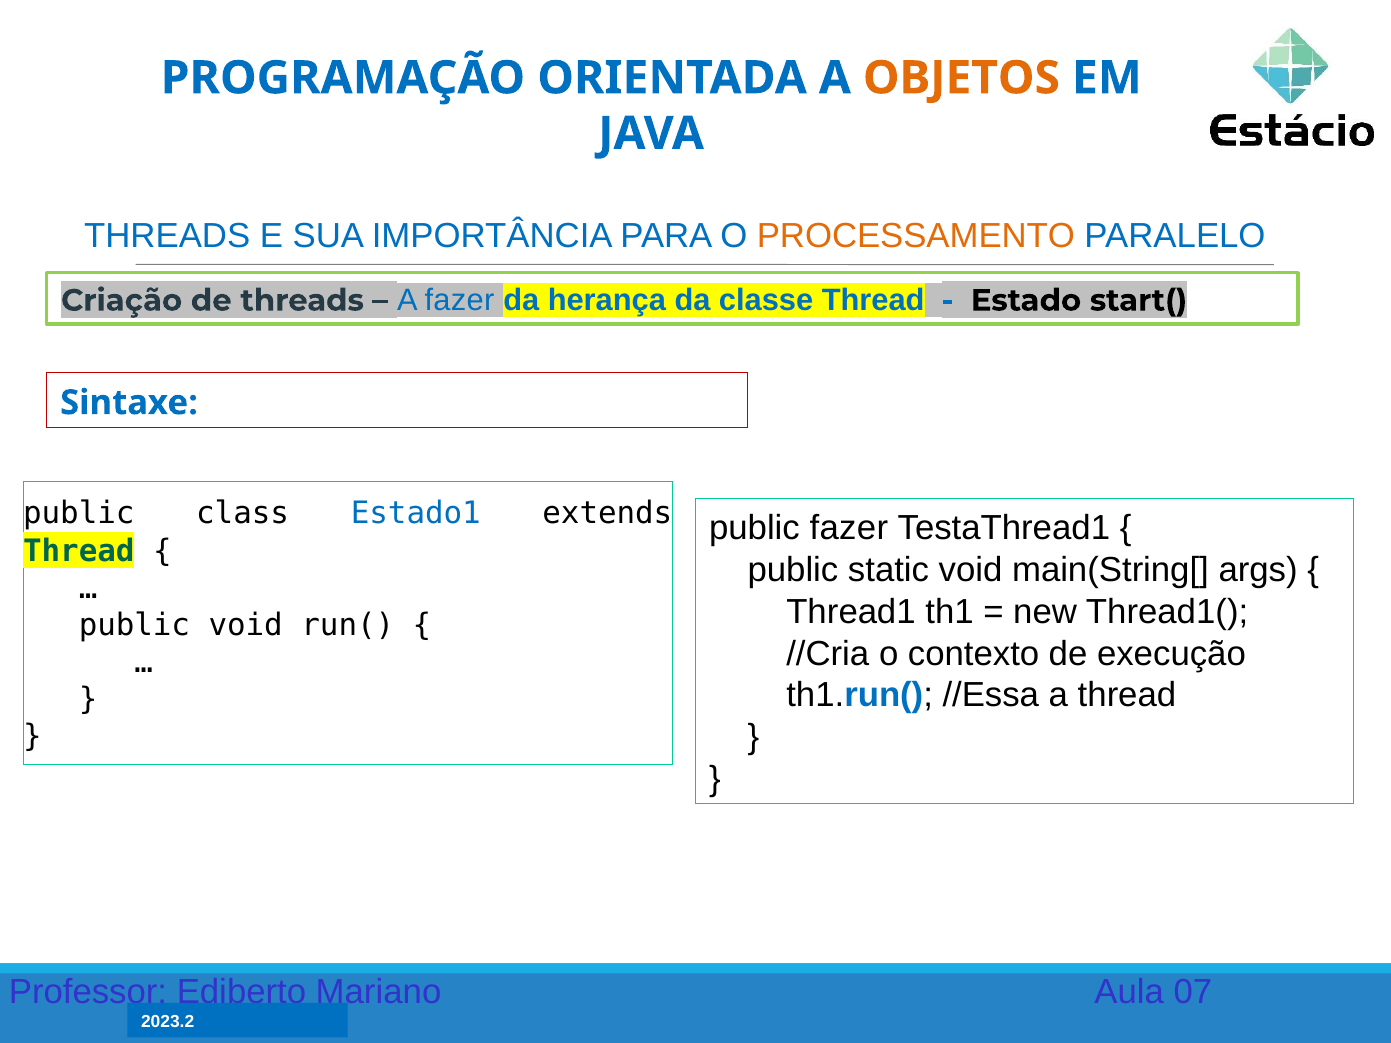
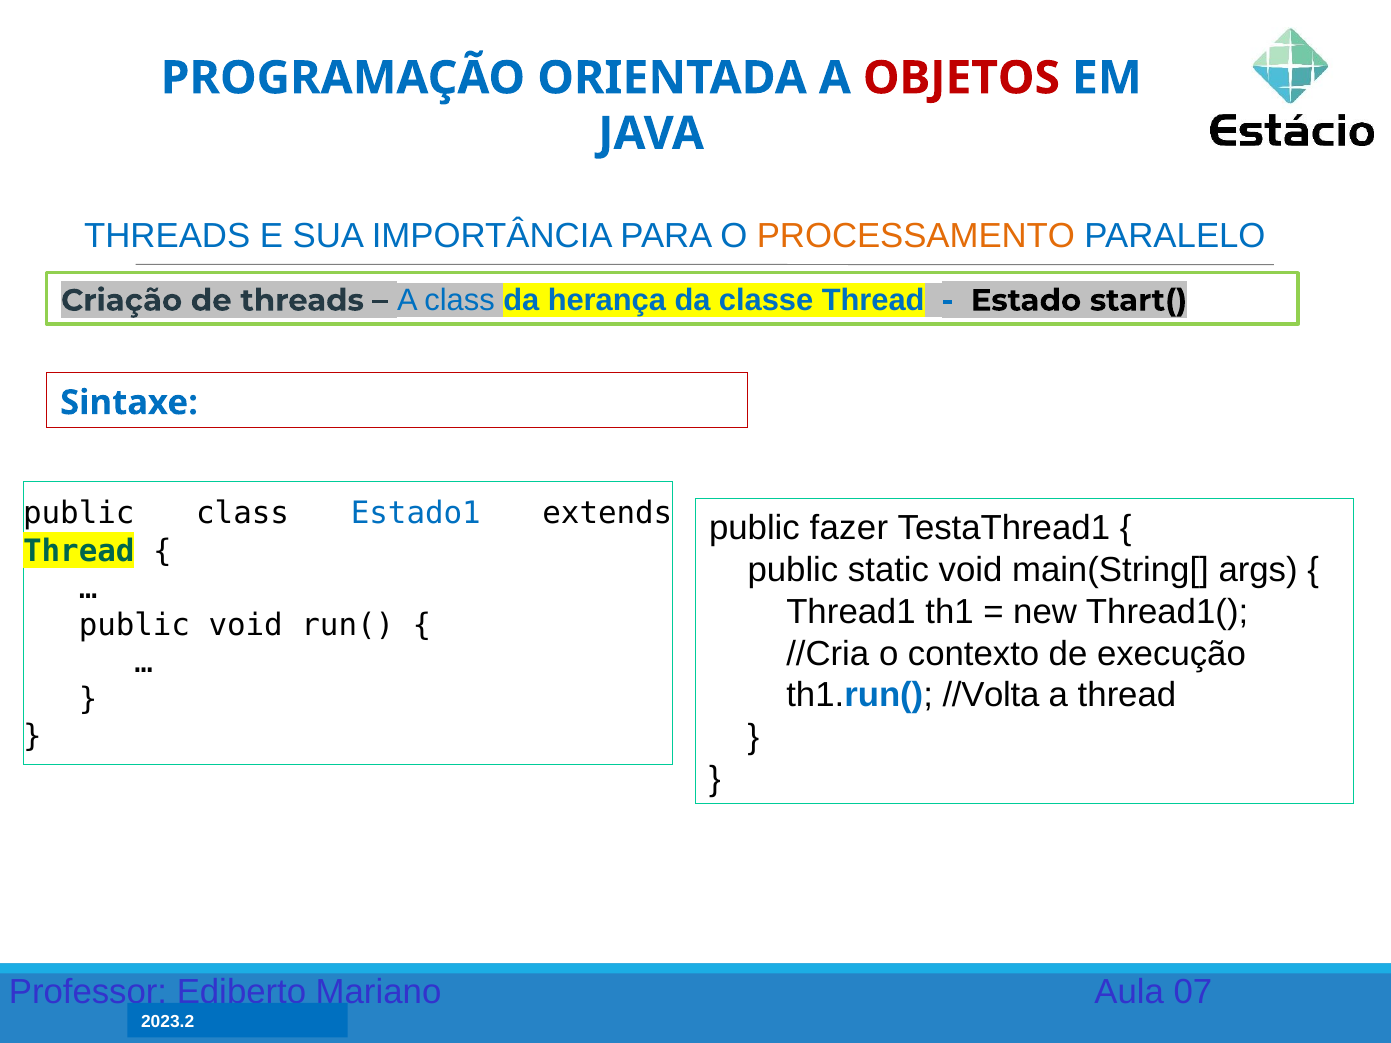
OBJETOS colour: orange -> red (961, 78)
A fazer: fazer -> class (460, 301)
//Essa: //Essa -> //Volta (991, 695)
